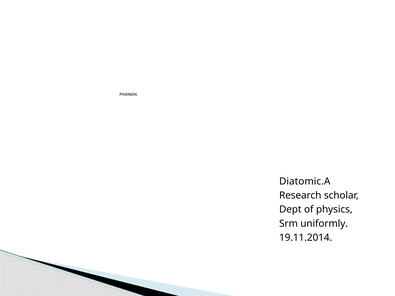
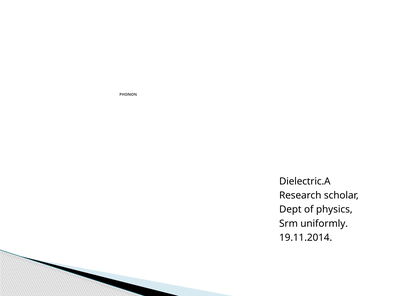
Diatomic.A: Diatomic.A -> Dielectric.A (305, 182)
